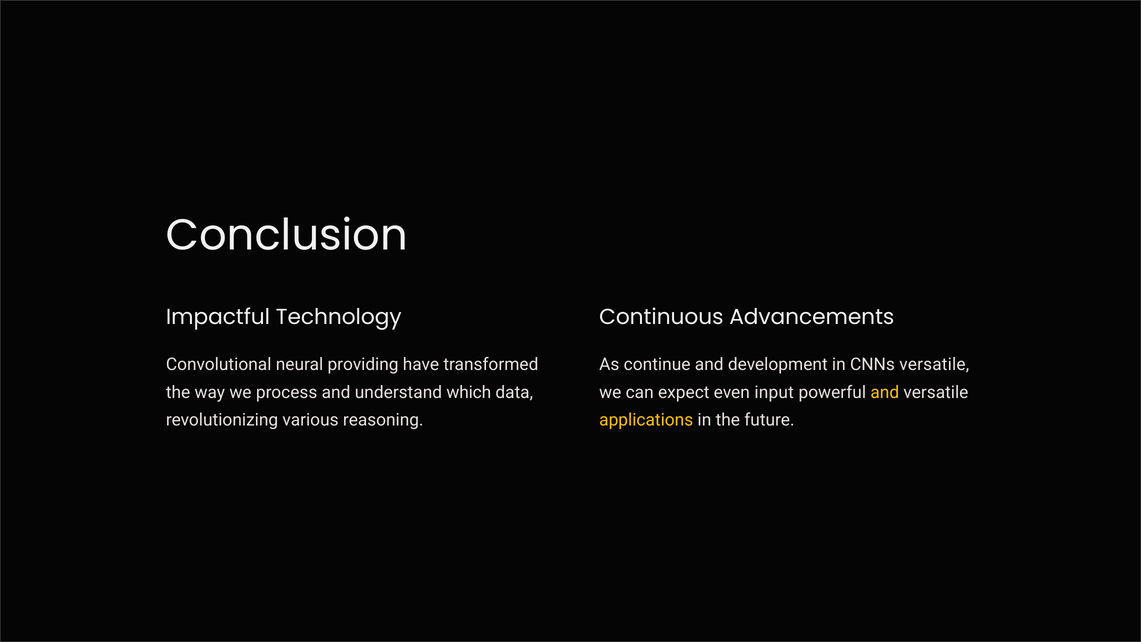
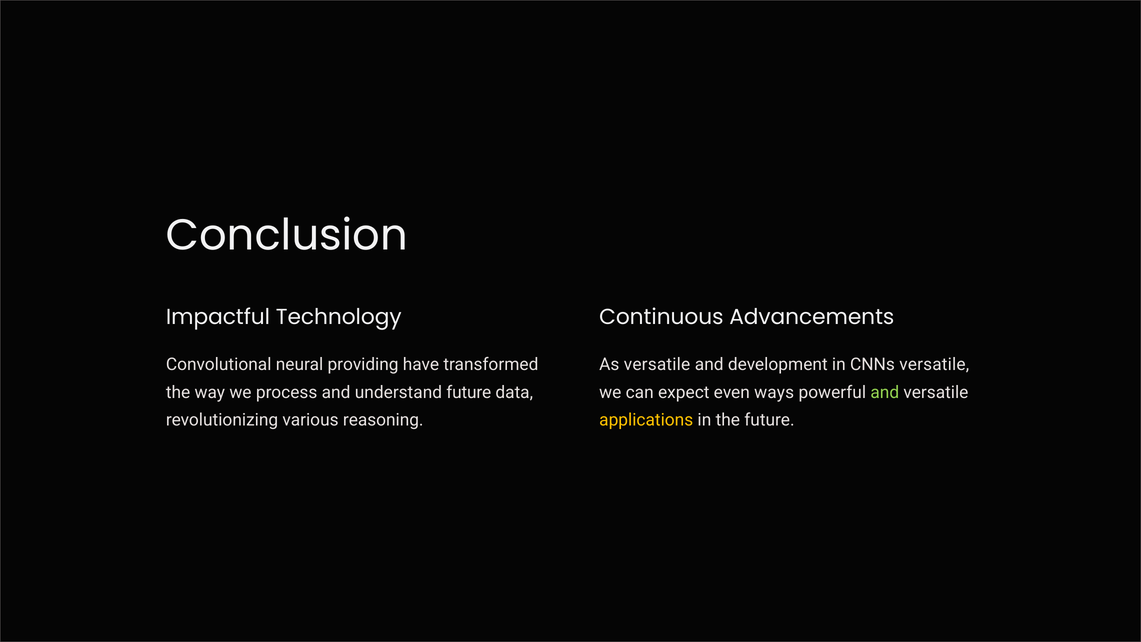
As continue: continue -> versatile (657, 364)
understand which: which -> future (469, 392)
input: input -> ways (774, 392)
and colour: yellow -> light green (885, 392)
